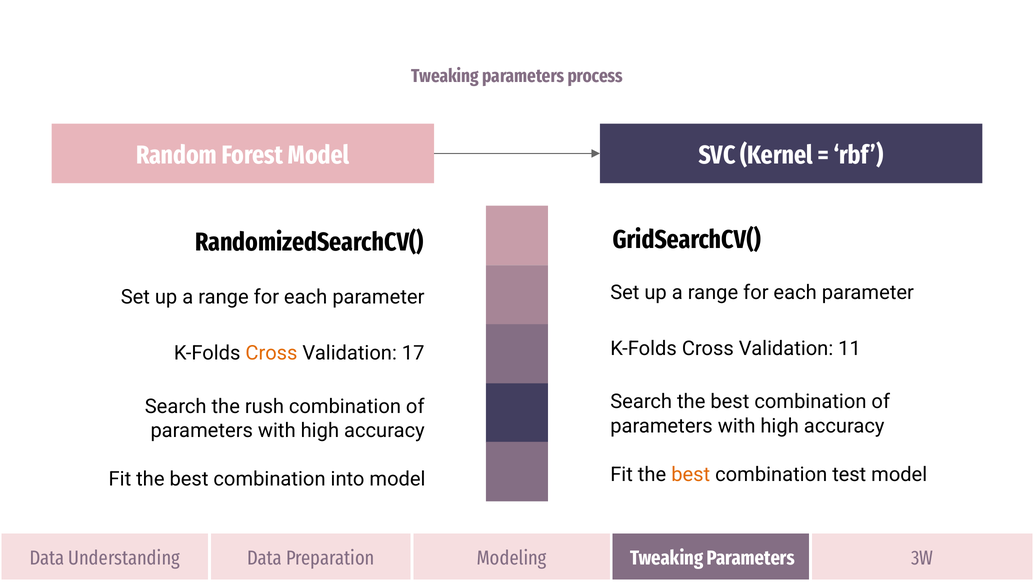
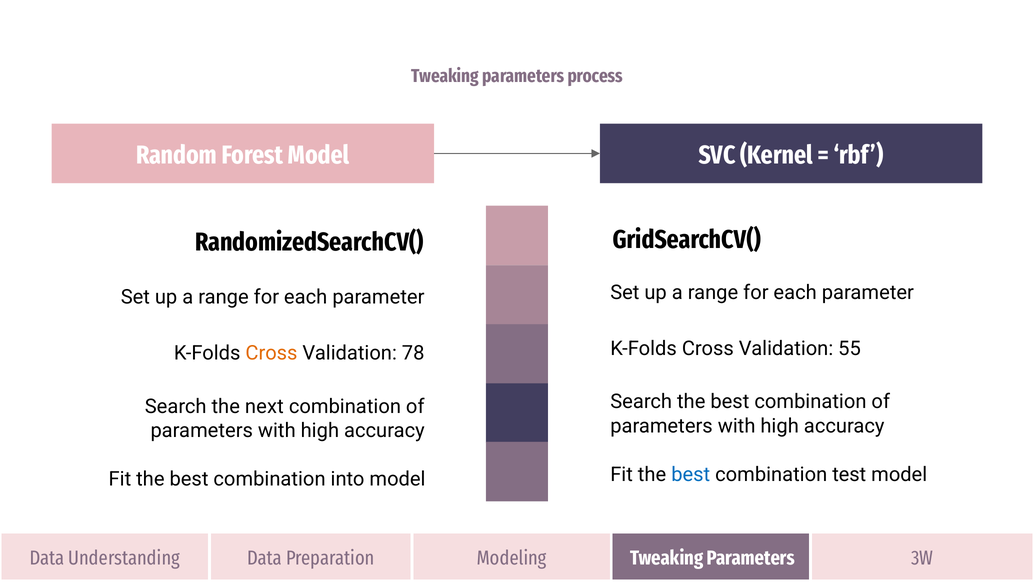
11: 11 -> 55 (850, 348)
17: 17 -> 78 (413, 353)
rush: rush -> next (264, 406)
best colour: orange -> blue (691, 474)
